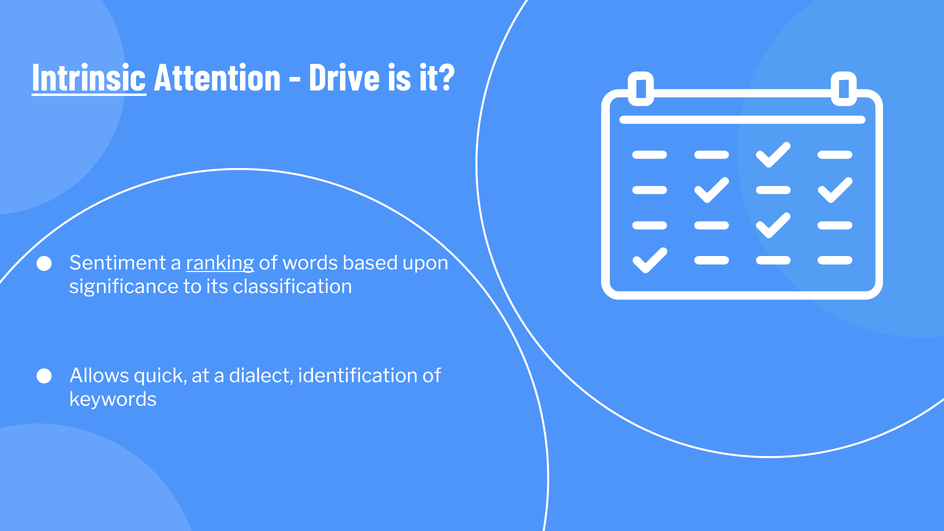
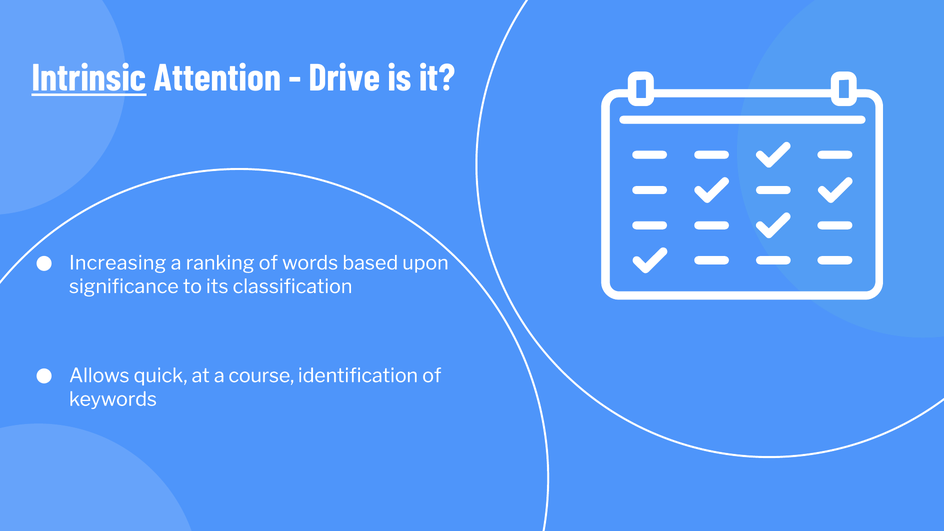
Sentiment: Sentiment -> Increasing (118, 263)
ranking underline: present -> none (220, 263)
dialect: dialect -> course (261, 376)
